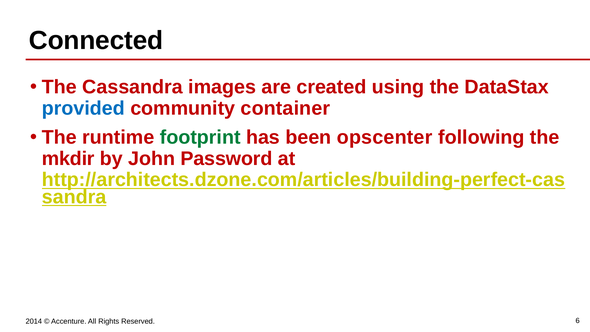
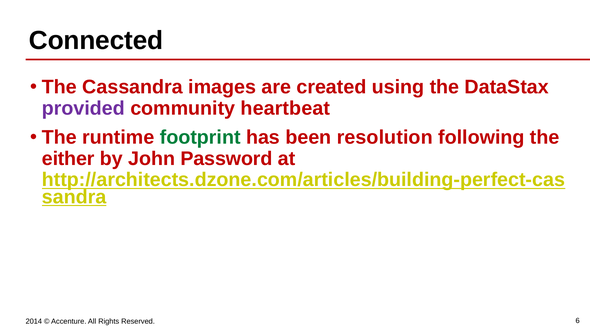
provided colour: blue -> purple (83, 108)
container: container -> heartbeat (285, 108)
opscenter: opscenter -> resolution (385, 137)
mkdir: mkdir -> either (68, 159)
